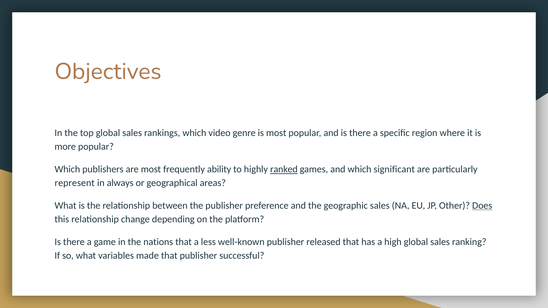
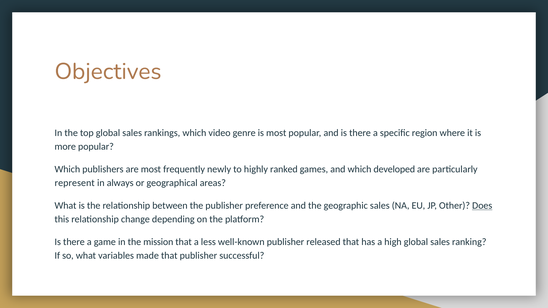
ability: ability -> newly (219, 169)
ranked underline: present -> none (284, 169)
significant: significant -> developed (394, 169)
nations: nations -> mission (158, 242)
